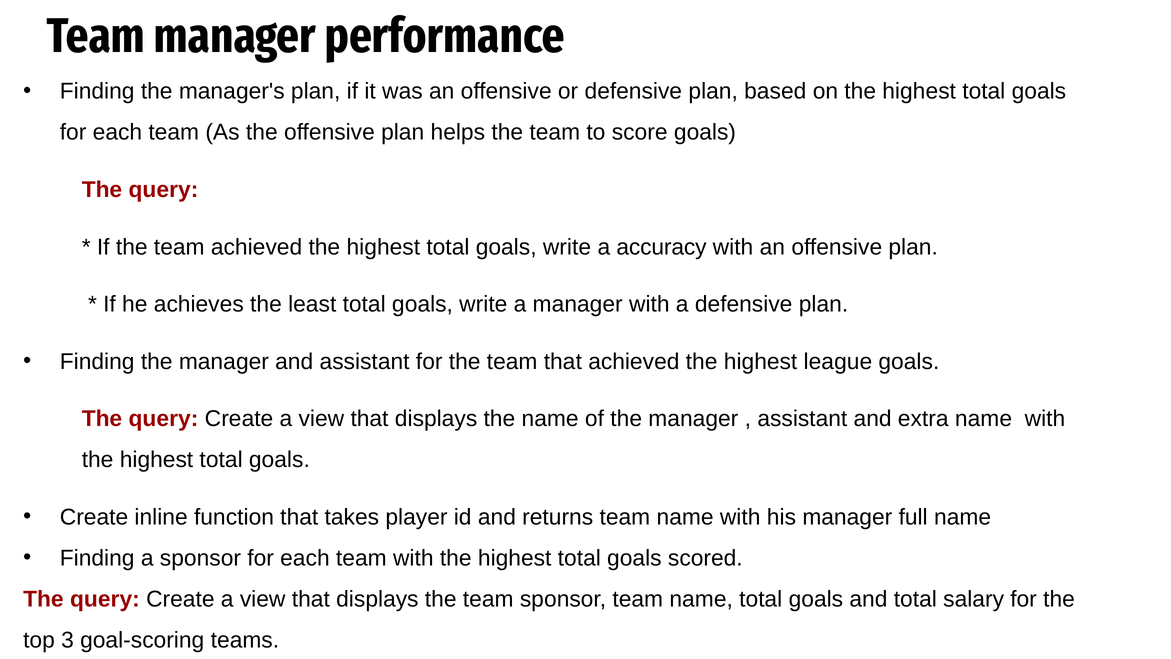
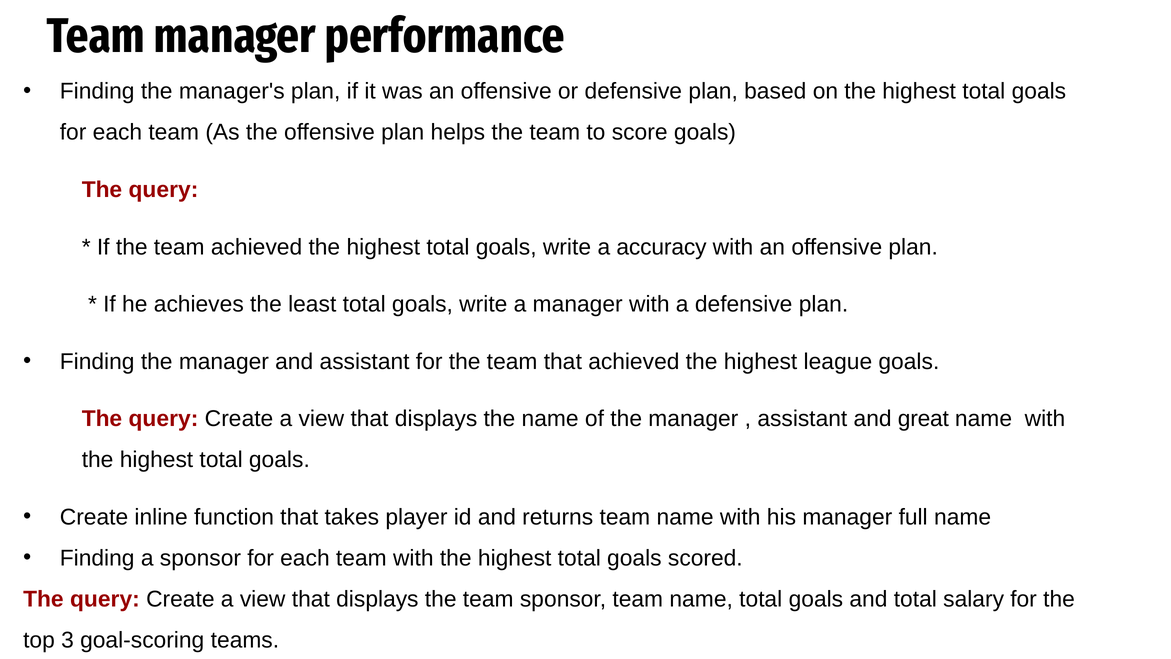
extra: extra -> great (923, 419)
